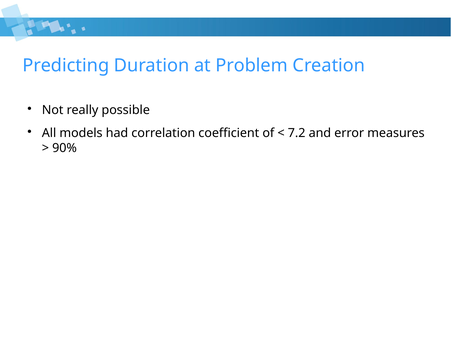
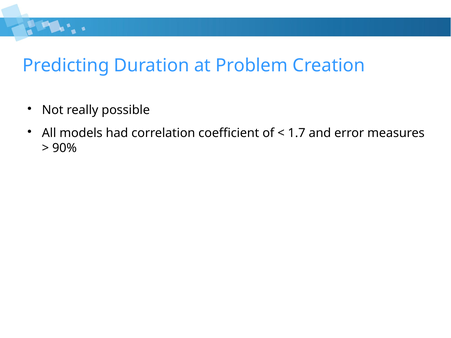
7.2: 7.2 -> 1.7 (297, 133)
